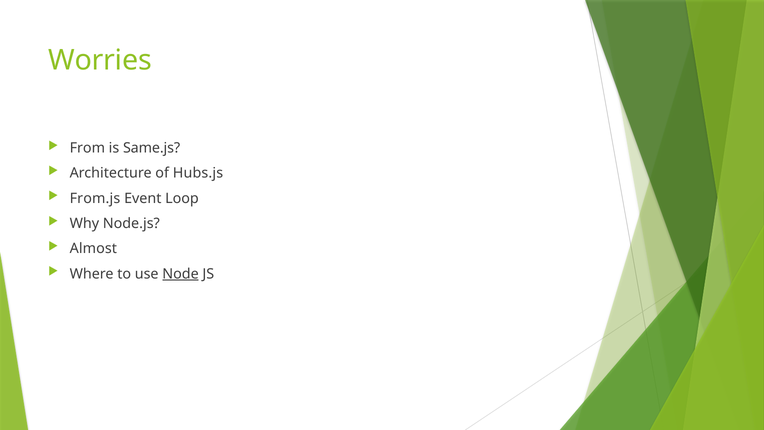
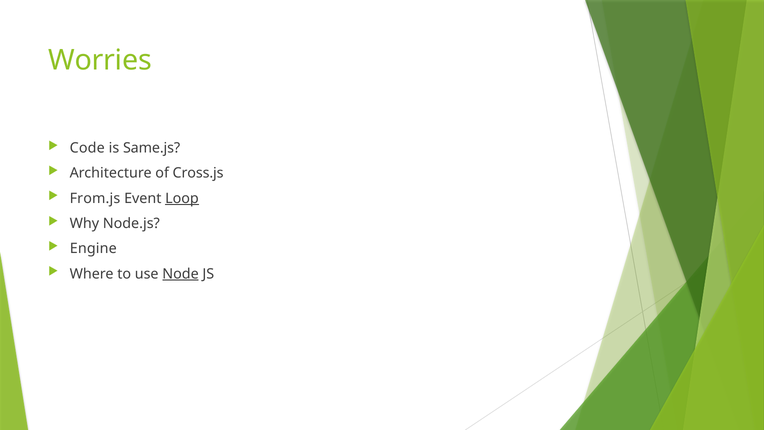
From: From -> Code (87, 148)
Hubs.js: Hubs.js -> Cross.js (198, 173)
Loop underline: none -> present (182, 198)
Almost: Almost -> Engine (93, 248)
